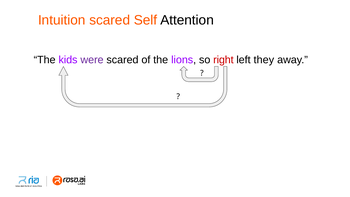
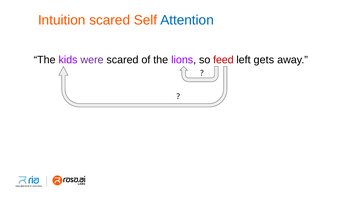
Attention colour: black -> blue (187, 20)
right: right -> feed (223, 60)
they: they -> gets (264, 60)
